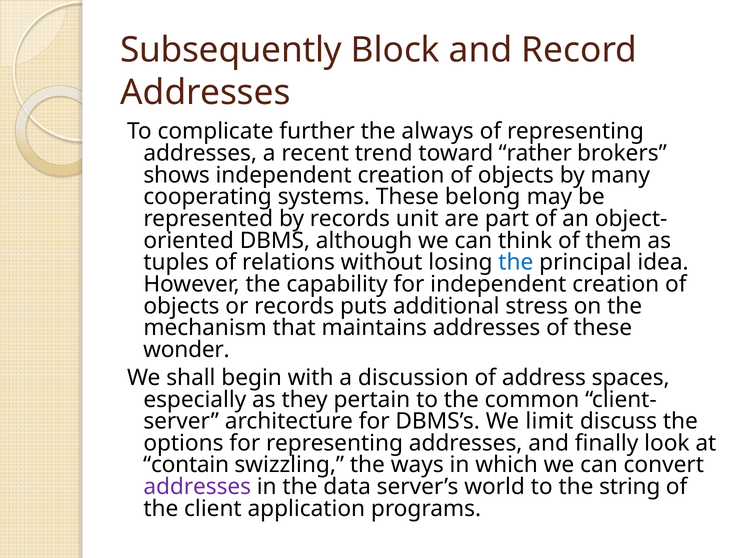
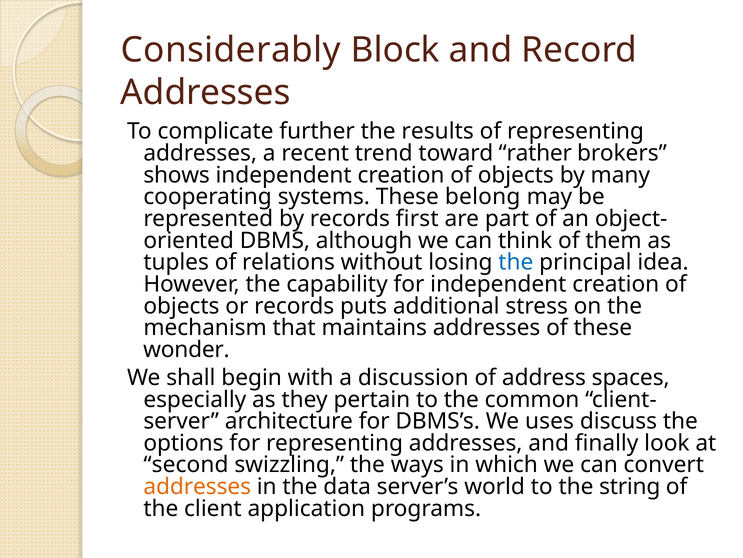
Subsequently: Subsequently -> Considerably (231, 50)
always: always -> results (438, 131)
unit: unit -> first (417, 218)
limit: limit -> uses (549, 421)
contain: contain -> second (186, 464)
addresses colour: purple -> orange (197, 486)
